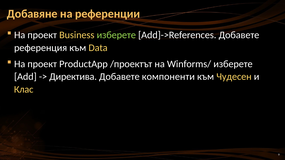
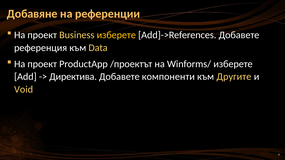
изберете colour: light green -> yellow (116, 35)
Чудесен: Чудесен -> Другите (234, 77)
Клас: Клас -> Void (24, 90)
